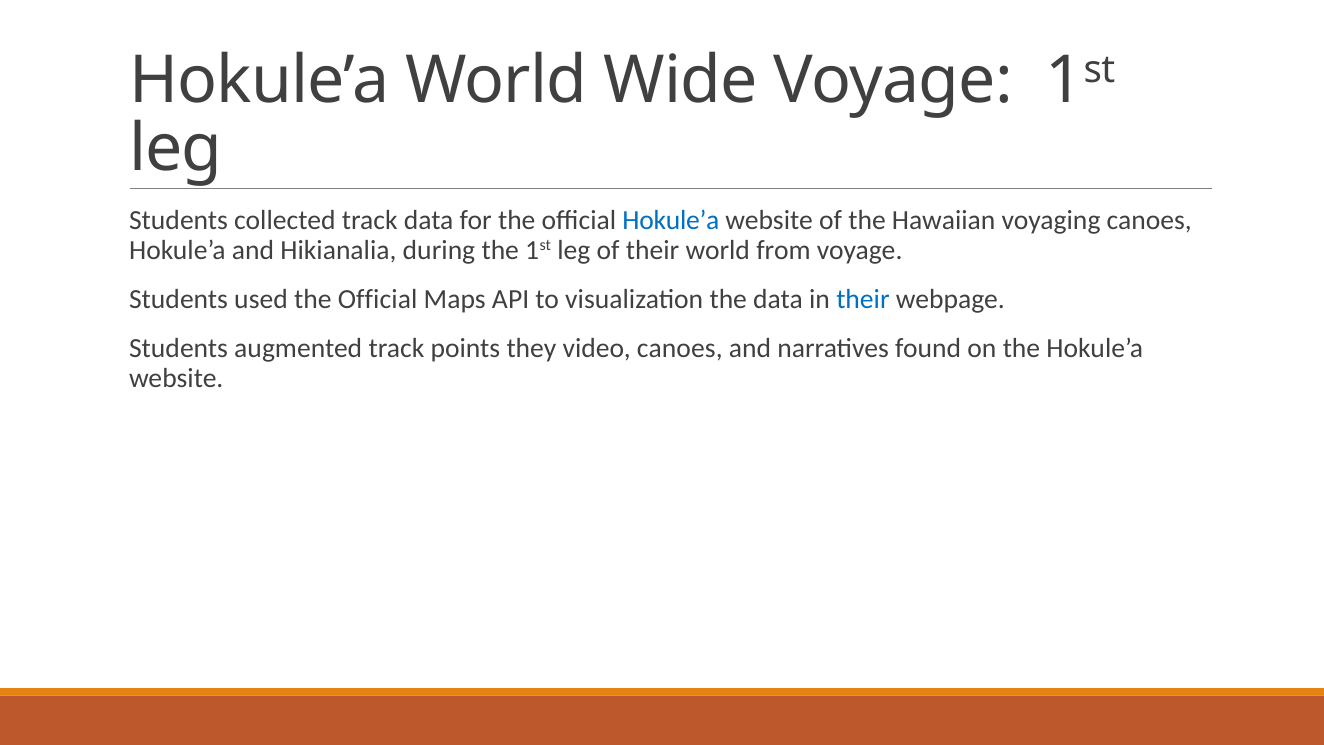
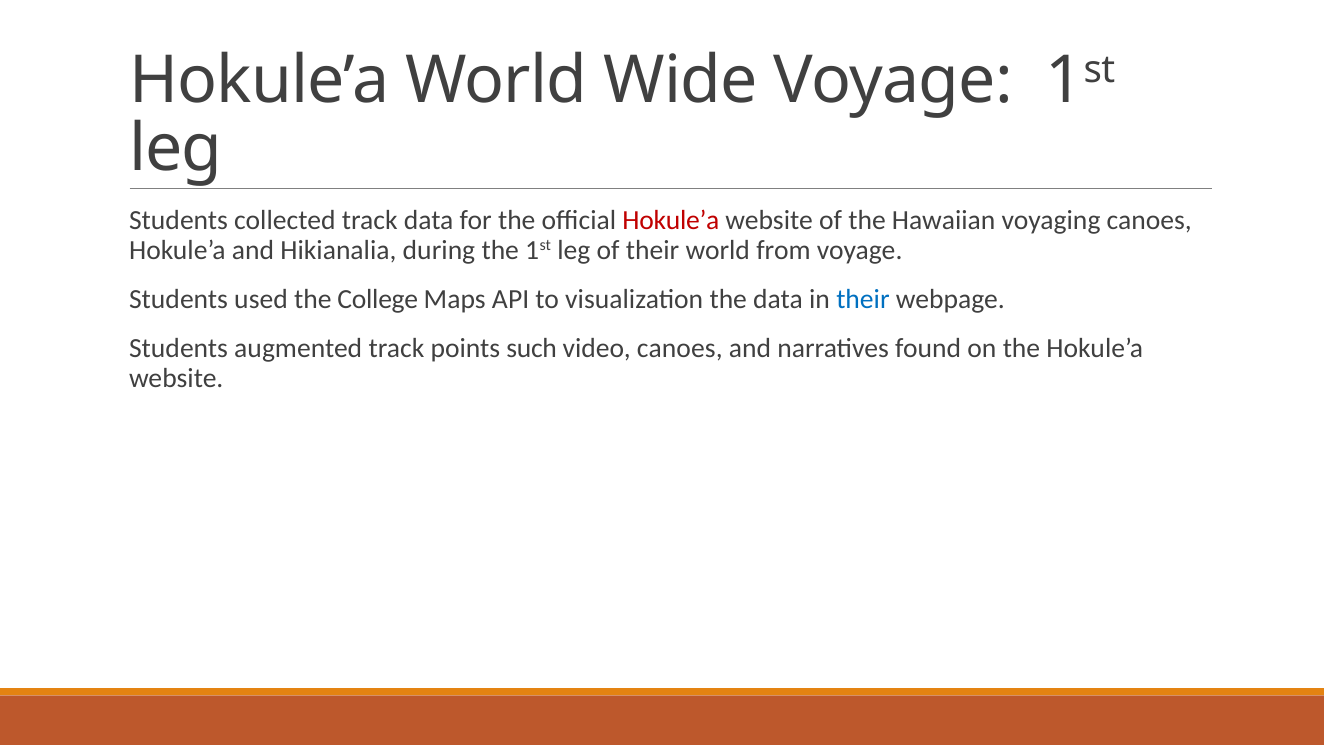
Hokule’a colour: blue -> red (671, 220)
used the Official: Official -> College (378, 299)
they: they -> such (532, 348)
